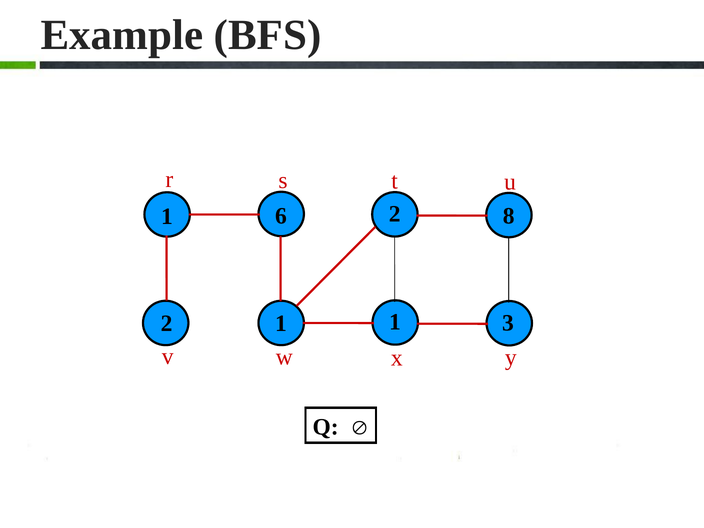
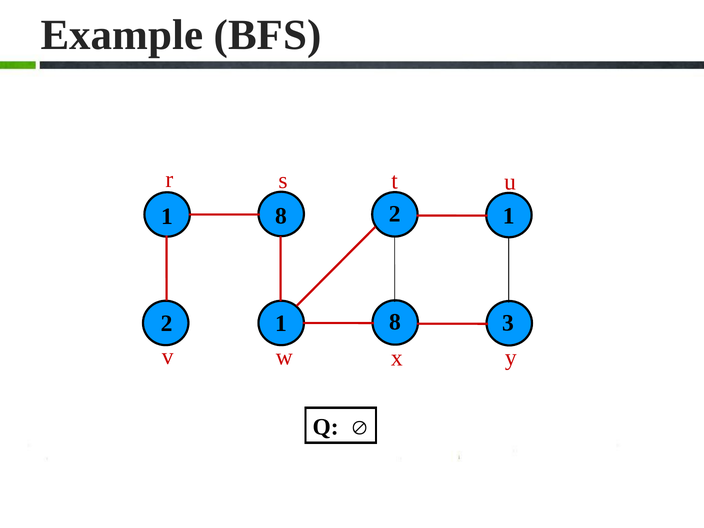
2 8: 8 -> 1 (509, 216)
6: 6 -> 8 (281, 216)
1: 1 -> 8 (395, 322)
